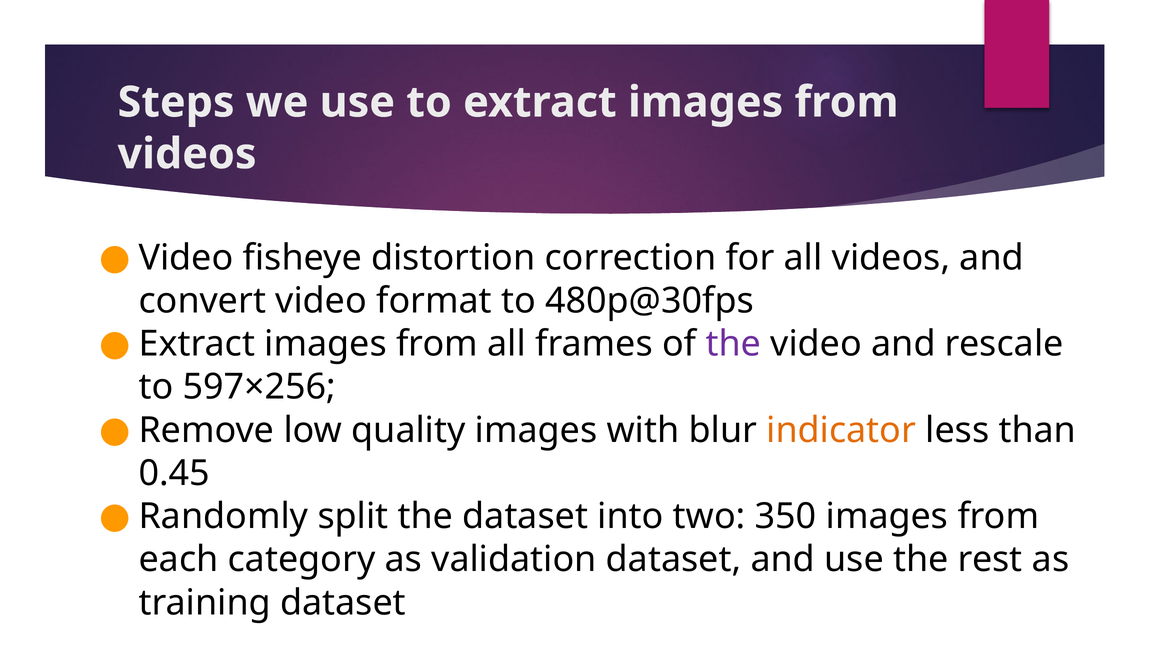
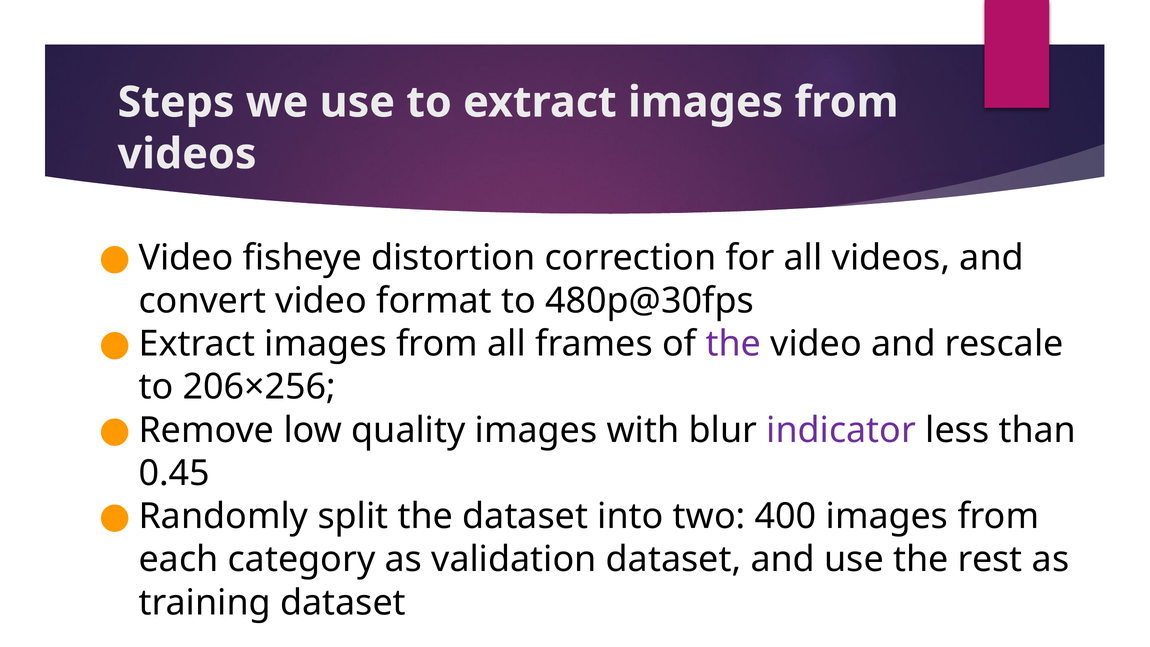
597×256: 597×256 -> 206×256 (259, 387)
indicator colour: orange -> purple (841, 430)
350: 350 -> 400 (786, 516)
